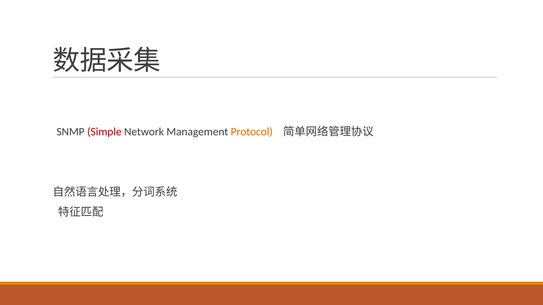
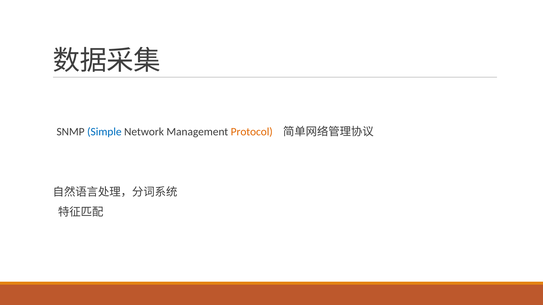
Simple colour: red -> blue (104, 132)
